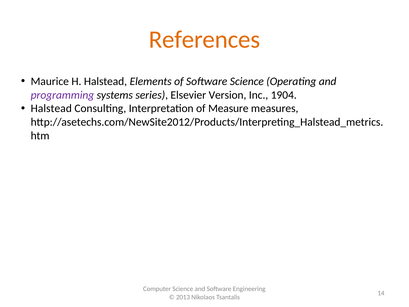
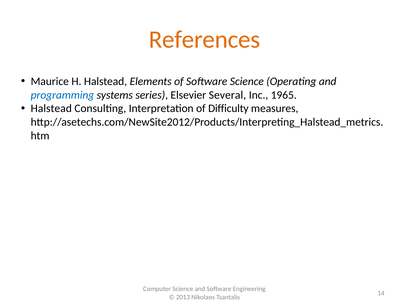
programming colour: purple -> blue (62, 95)
Version: Version -> Several (227, 95)
1904: 1904 -> 1965 (284, 95)
Measure: Measure -> Difficulty (228, 108)
